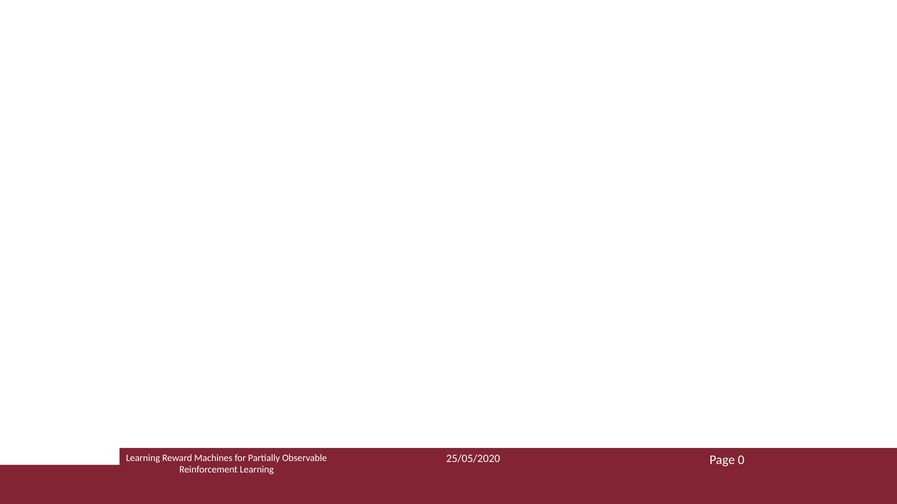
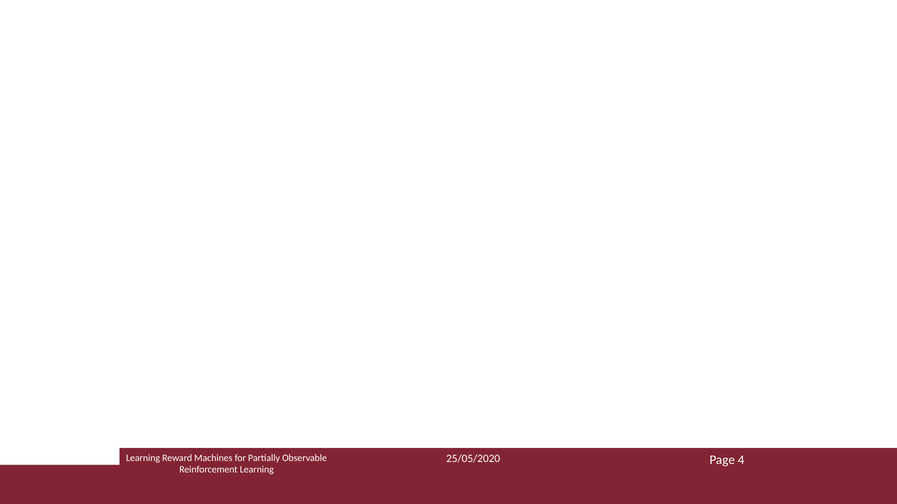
0: 0 -> 4 (741, 461)
